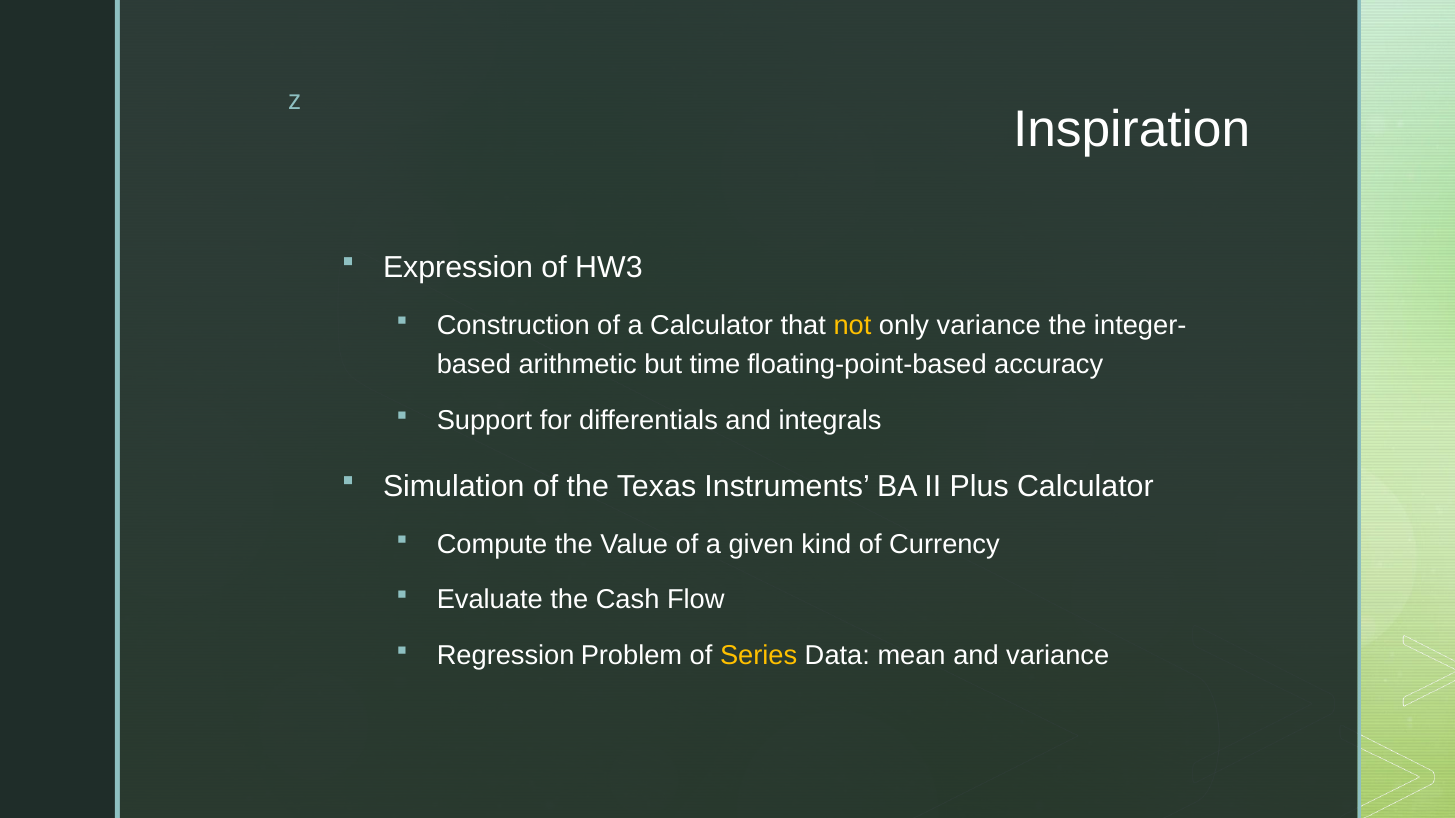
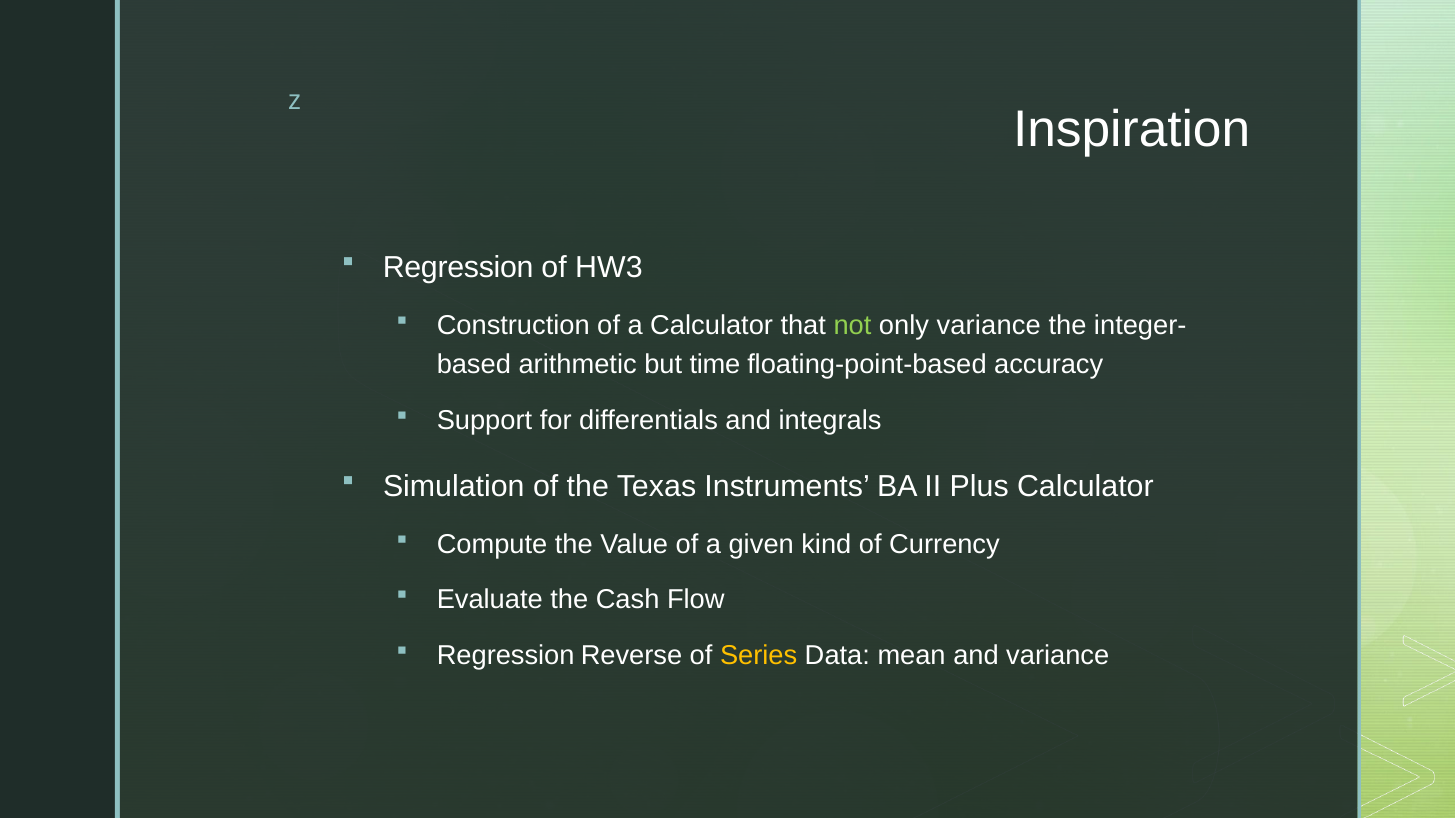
Expression: Expression -> Regression (458, 268)
not colour: yellow -> light green (852, 325)
Problem: Problem -> Reverse (631, 656)
